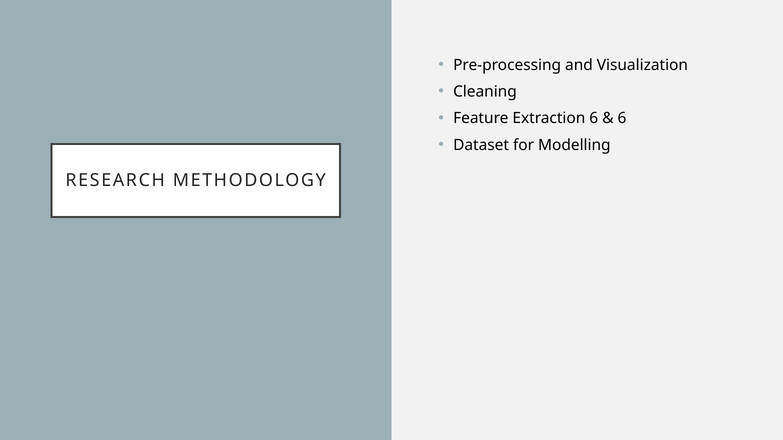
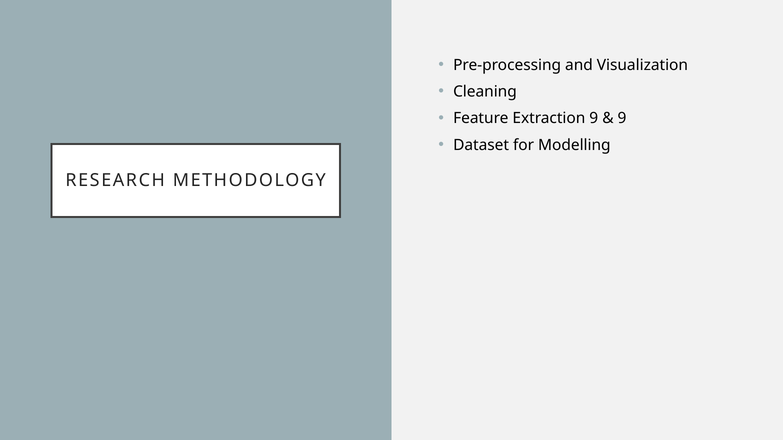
Extraction 6: 6 -> 9 (594, 118)
6: 6 -> 9 (622, 118)
